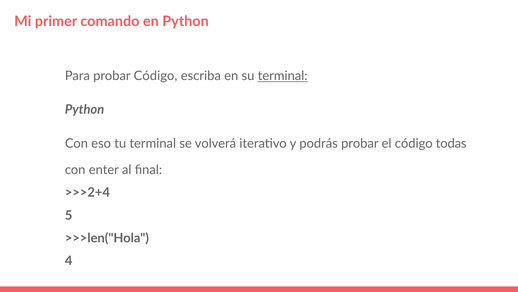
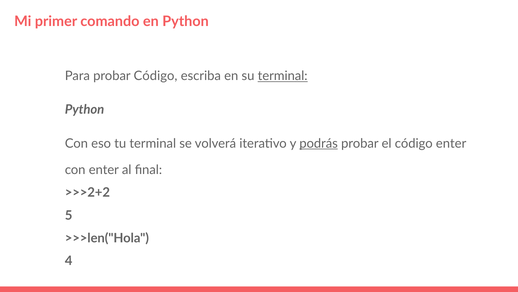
podrás underline: none -> present (319, 143)
código todas: todas -> enter (451, 143)
>>>2+4: >>>2+4 -> >>>2+2 (87, 192)
